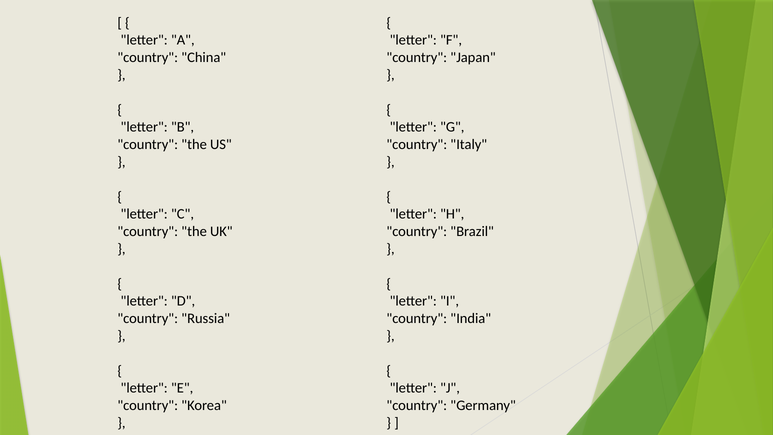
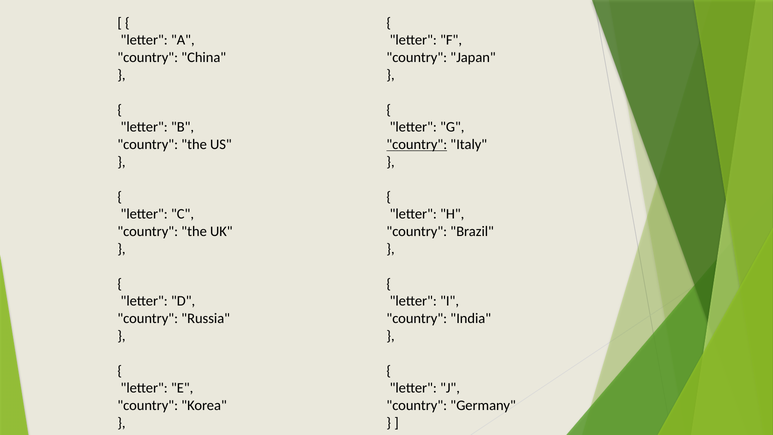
country underline: none -> present (417, 144)
